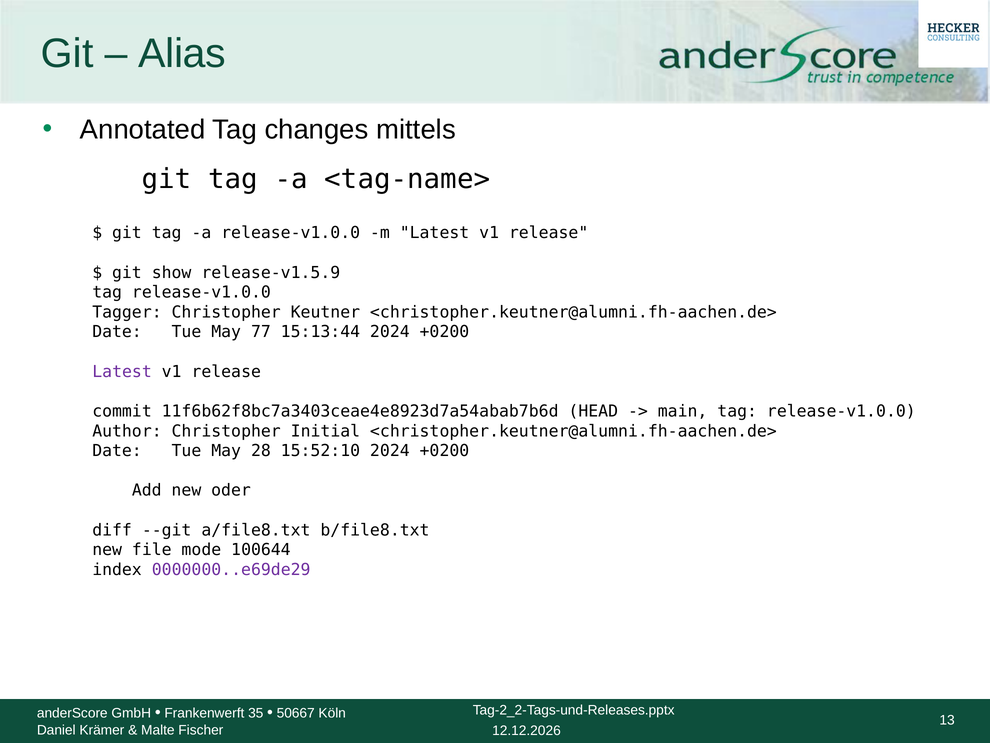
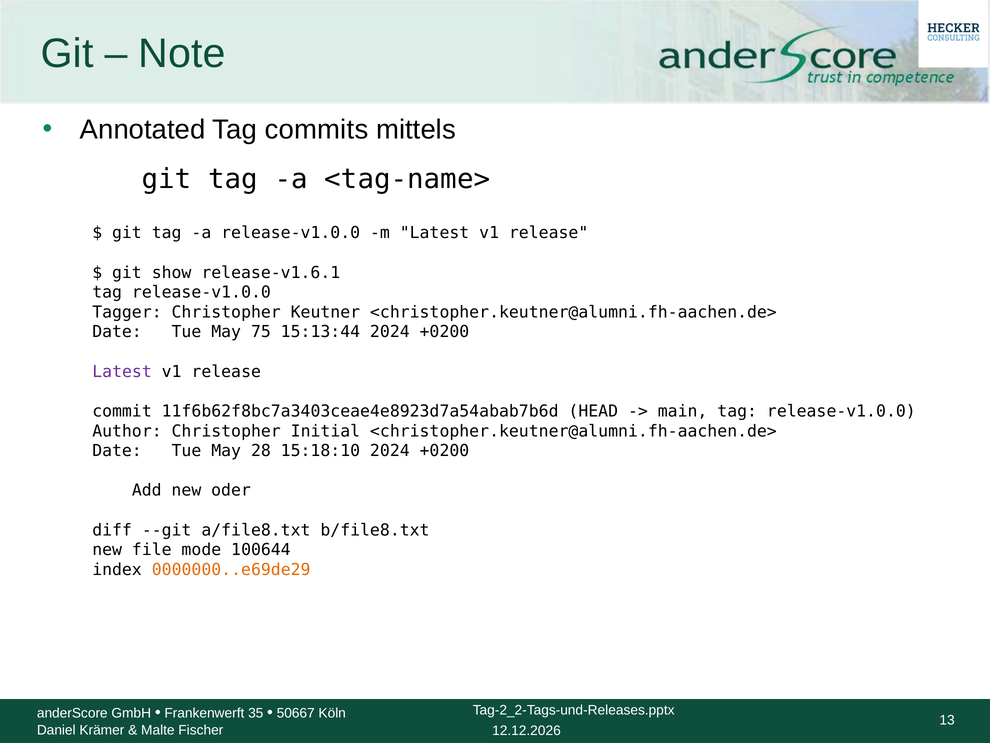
Alias: Alias -> Note (182, 53)
changes: changes -> commits (316, 130)
release-v1.5.9: release-v1.5.9 -> release-v1.6.1 (271, 272)
77: 77 -> 75 (261, 332)
15:52:10: 15:52:10 -> 15:18:10 (320, 451)
0000000..e69de29 colour: purple -> orange (231, 569)
